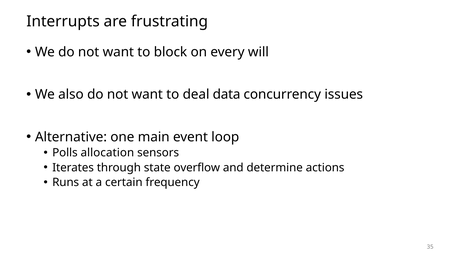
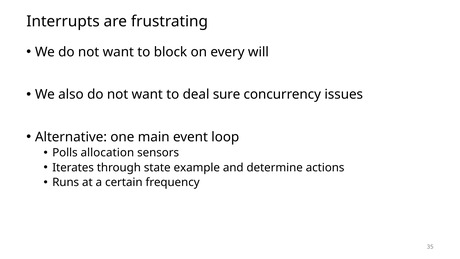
data: data -> sure (227, 94)
overflow: overflow -> example (197, 167)
